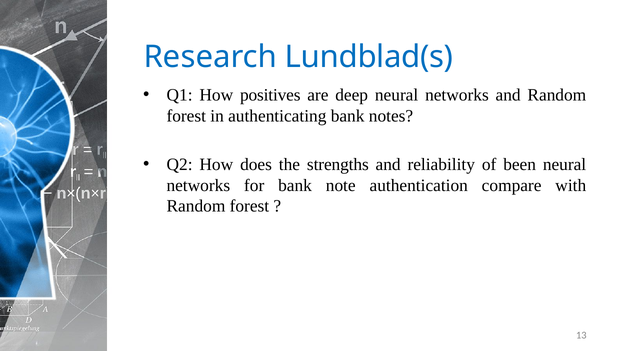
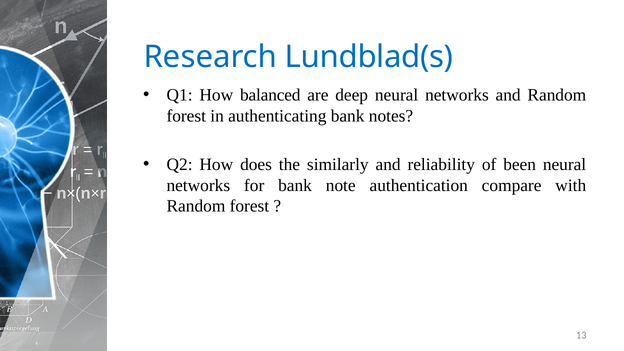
positives: positives -> balanced (270, 95)
strengths: strengths -> similarly (338, 165)
